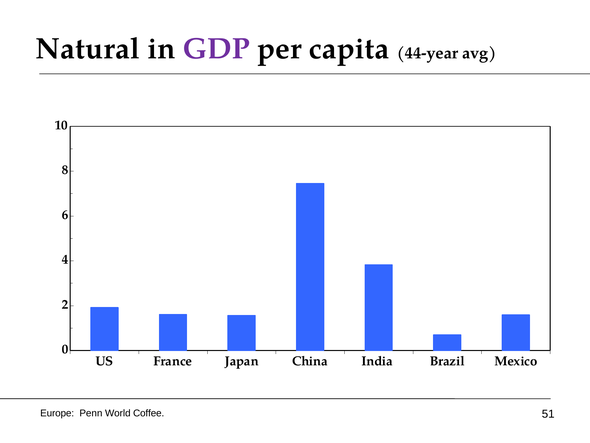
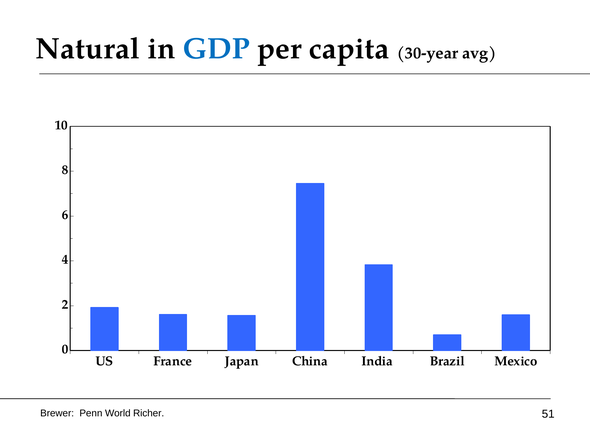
GDP colour: purple -> blue (216, 49)
44-year: 44-year -> 30-year (428, 53)
Europe: Europe -> Brewer (57, 413)
Coffee: Coffee -> Richer (149, 413)
